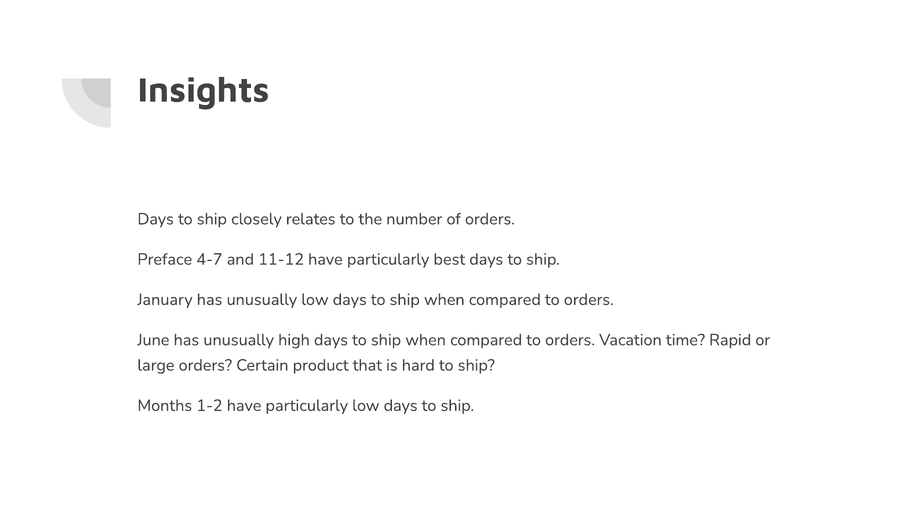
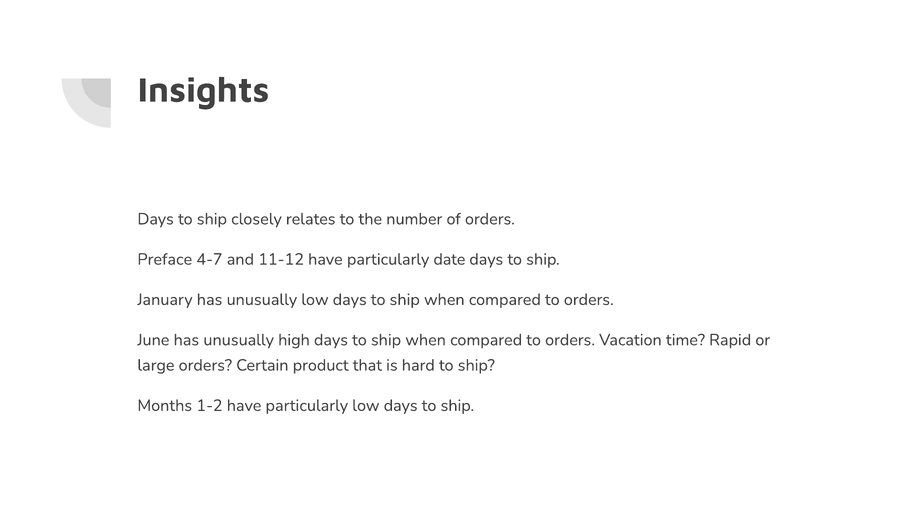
best: best -> date (449, 259)
